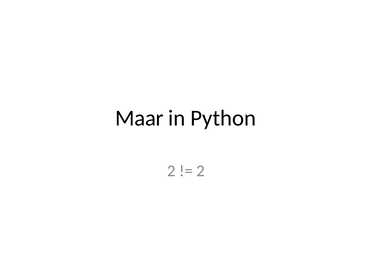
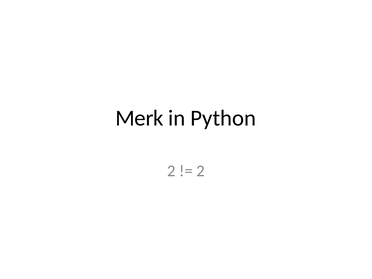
Maar: Maar -> Merk (139, 118)
